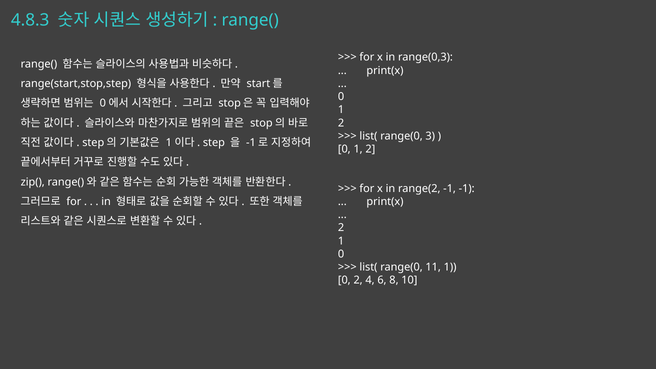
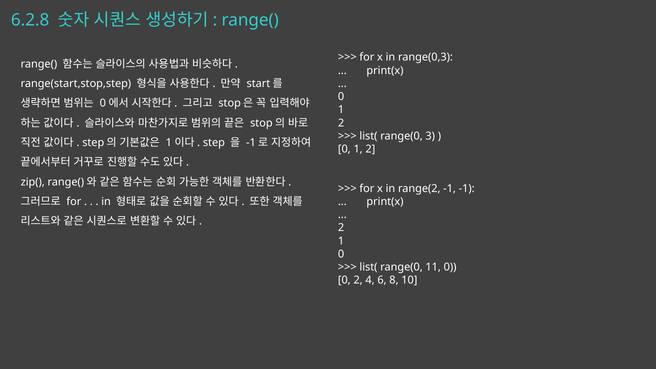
4.8.3: 4.8.3 -> 6.2.8 (30, 20)
11 1: 1 -> 0 (450, 267)
